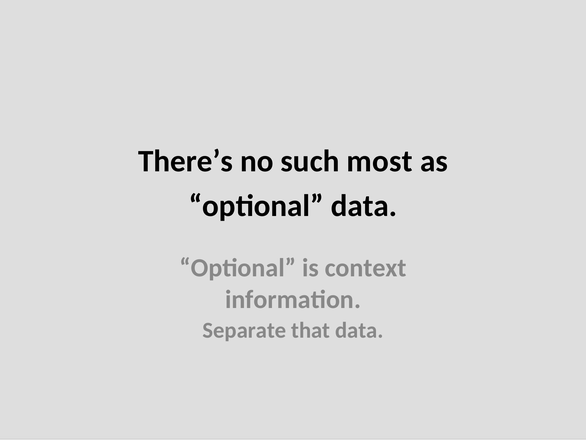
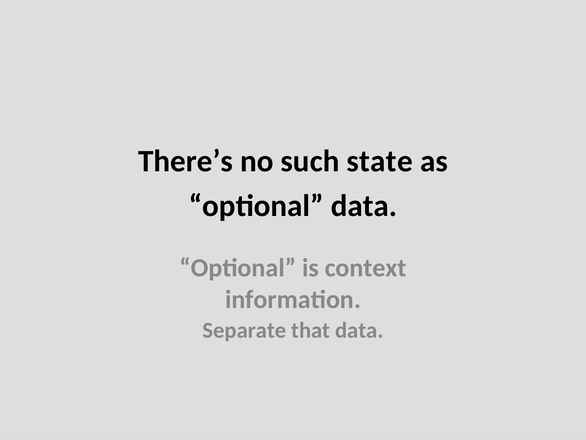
most: most -> state (380, 161)
